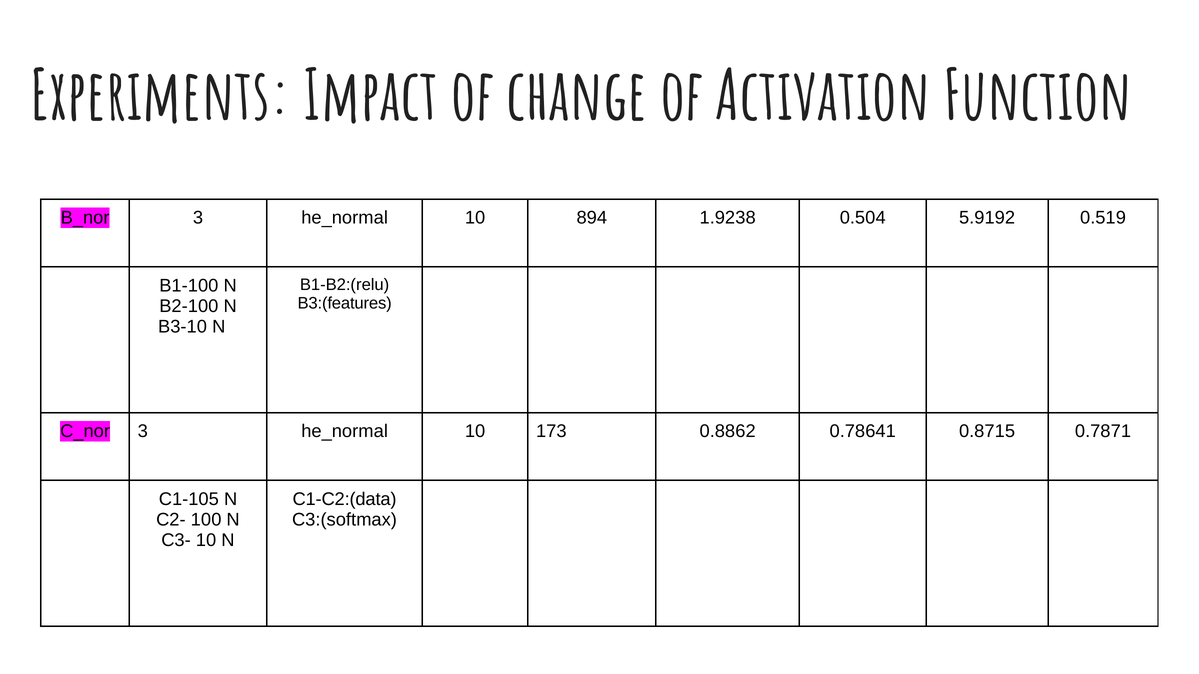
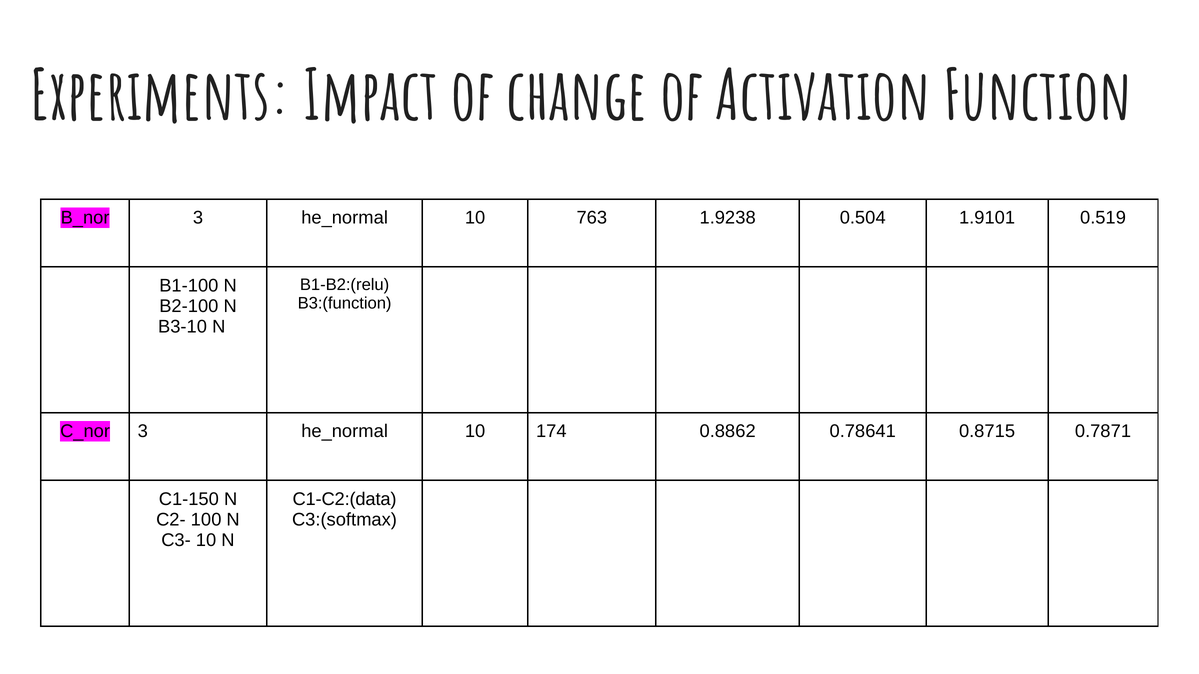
894: 894 -> 763 (592, 218)
5.9192: 5.9192 -> 1.9101 (987, 218)
B3:(features: B3:(features -> B3:(function (345, 304)
173: 173 -> 174 (551, 432)
C1-105: C1-105 -> C1-150 (189, 500)
